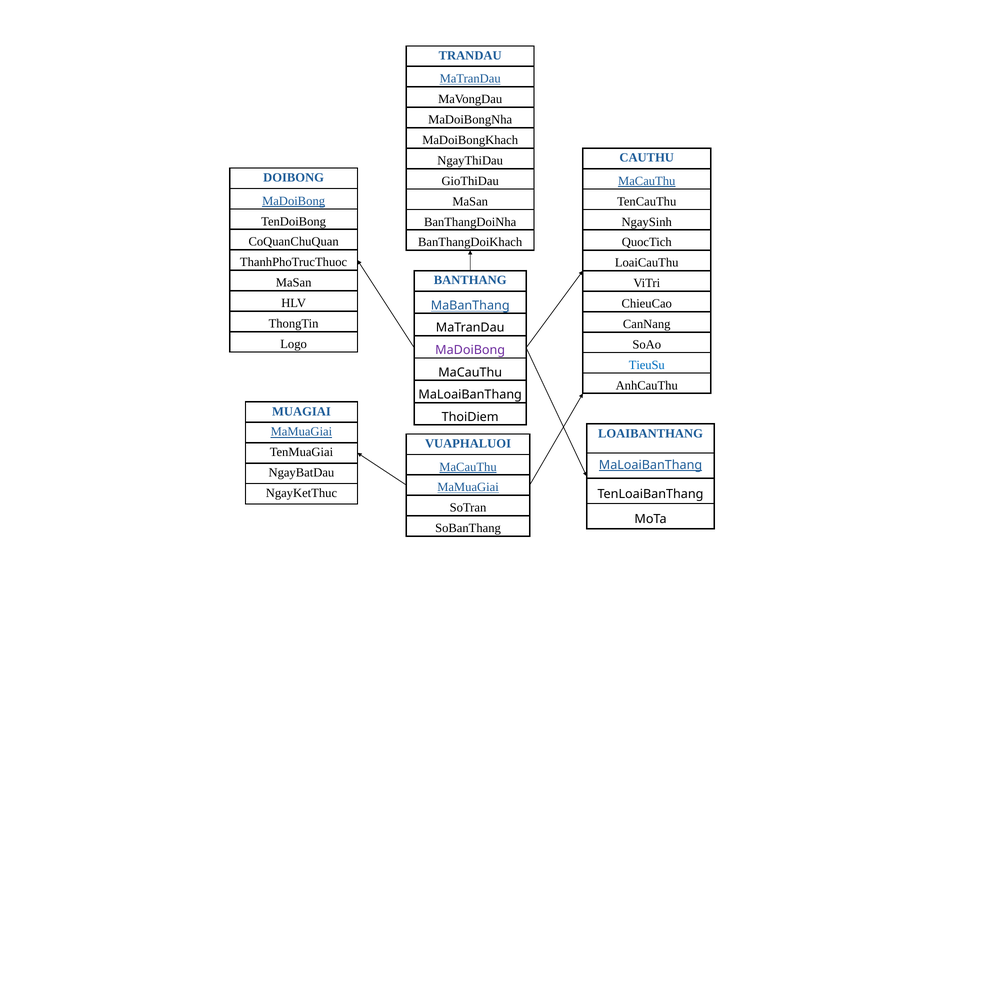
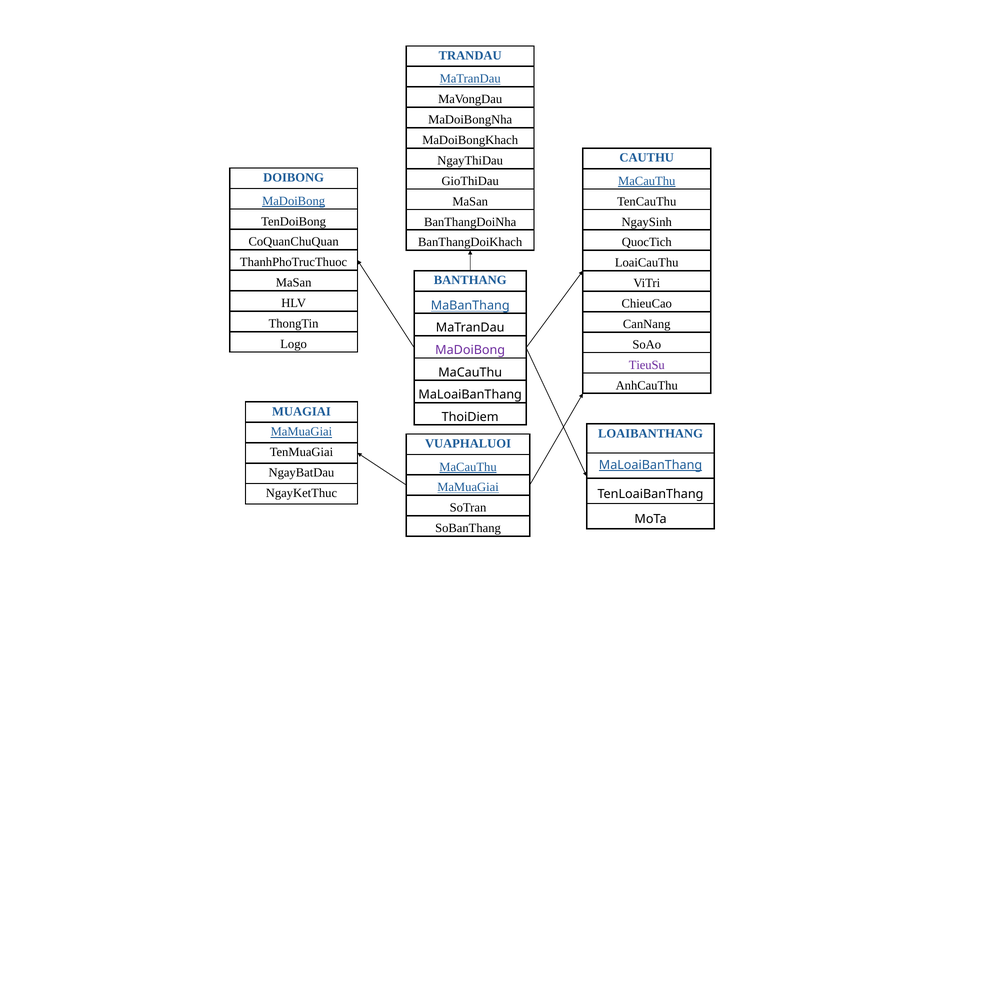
TieuSu colour: blue -> purple (647, 365)
